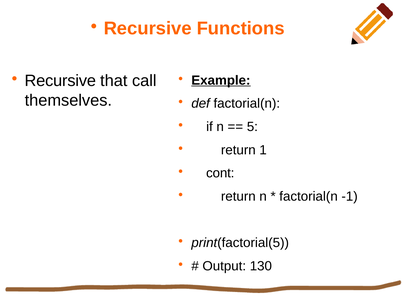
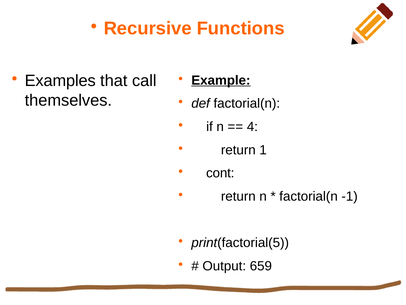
Recursive: Recursive -> Examples (60, 81)
5: 5 -> 4 (252, 127)
130: 130 -> 659 (261, 266)
